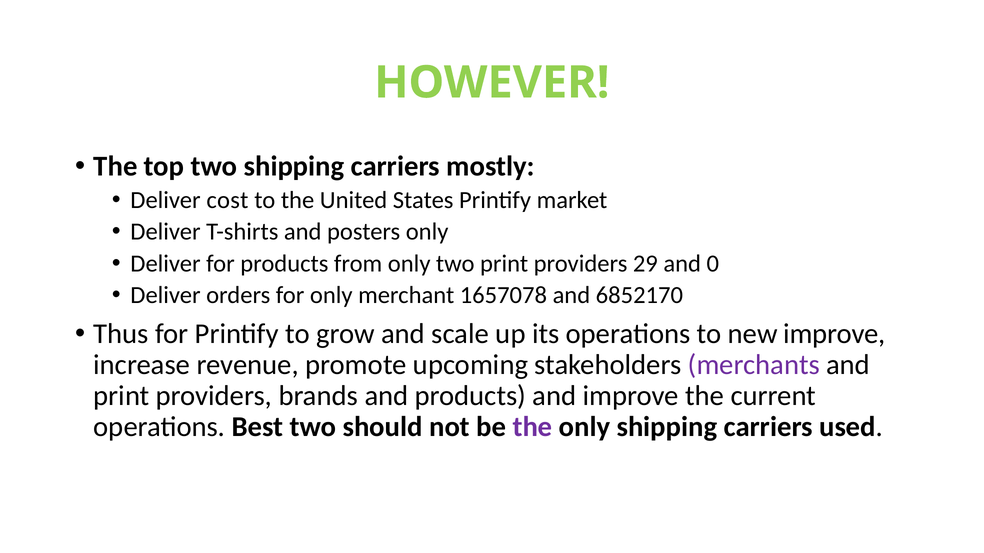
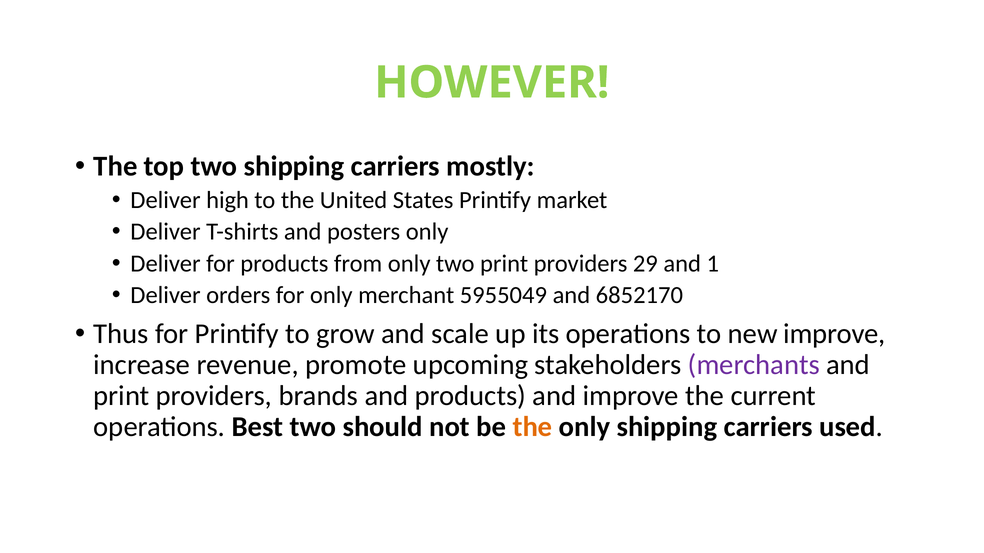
cost: cost -> high (228, 200)
0: 0 -> 1 (713, 264)
1657078: 1657078 -> 5955049 (503, 295)
the colour: purple -> orange (532, 427)
